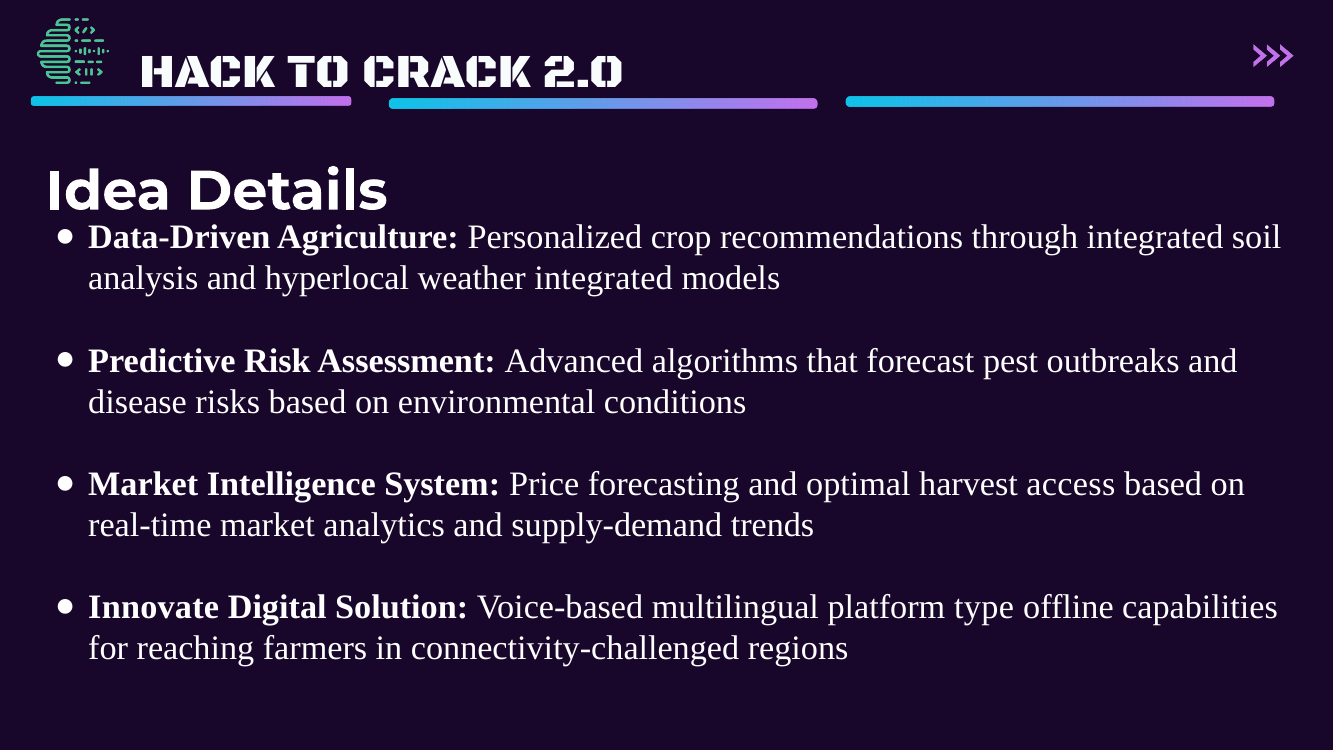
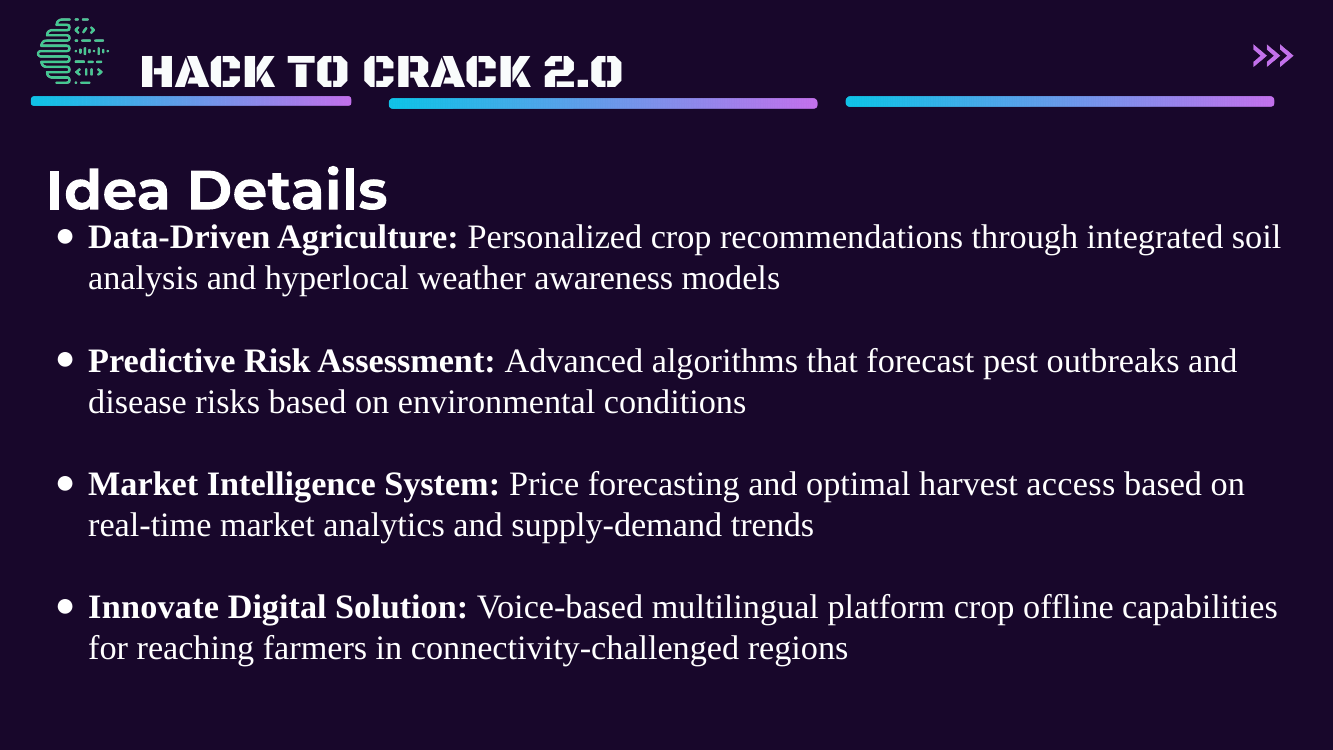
weather integrated: integrated -> awareness (604, 278)
platform type: type -> crop (984, 607)
